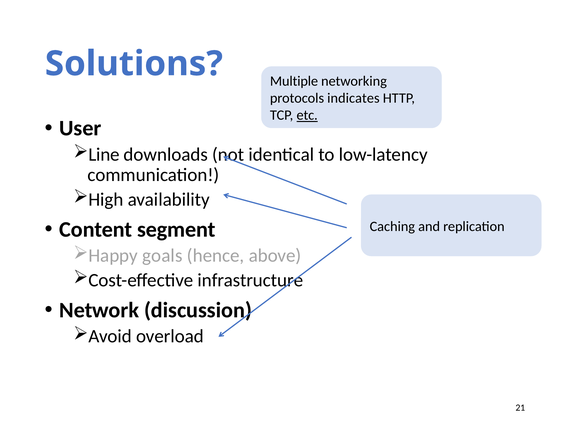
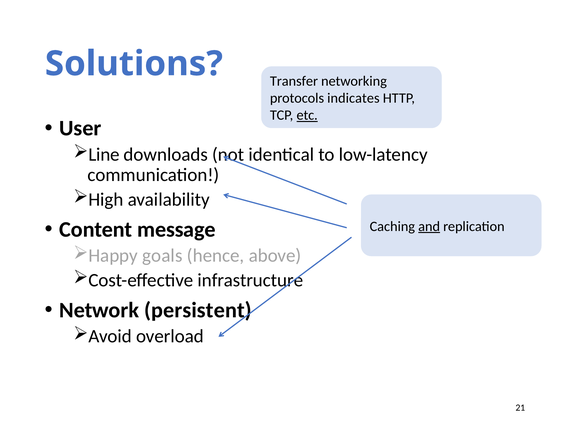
Multiple: Multiple -> Transfer (294, 81)
segment: segment -> message (176, 230)
and underline: none -> present (429, 227)
discussion: discussion -> persistent (198, 311)
